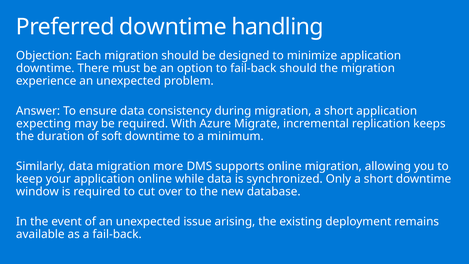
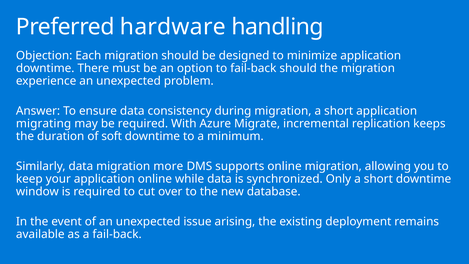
Preferred downtime: downtime -> hardware (173, 27)
expecting: expecting -> migrating (44, 123)
